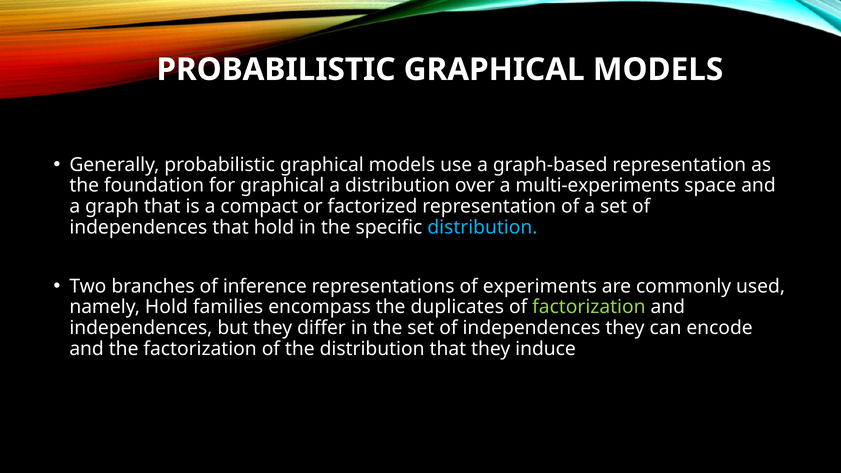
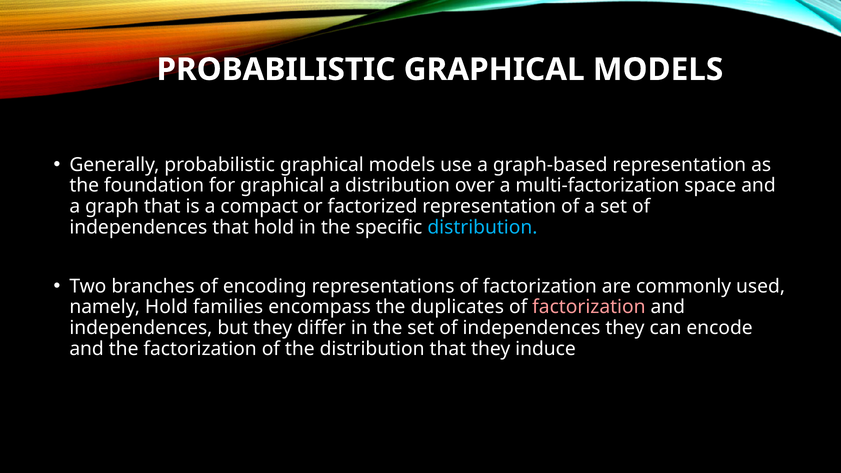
multi-experiments: multi-experiments -> multi-factorization (597, 186)
inference: inference -> encoding (265, 286)
representations of experiments: experiments -> factorization (540, 286)
factorization colour: light green -> pink (589, 307)
